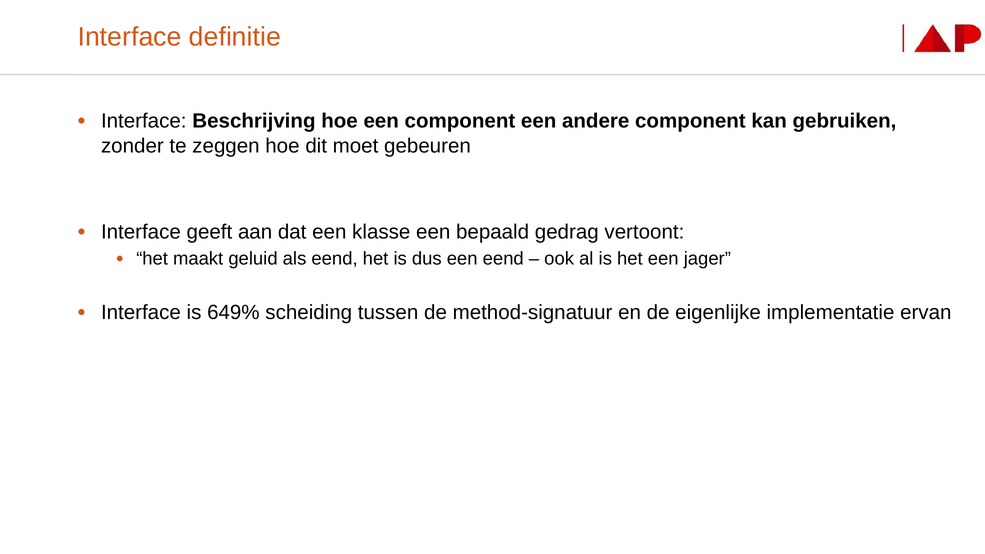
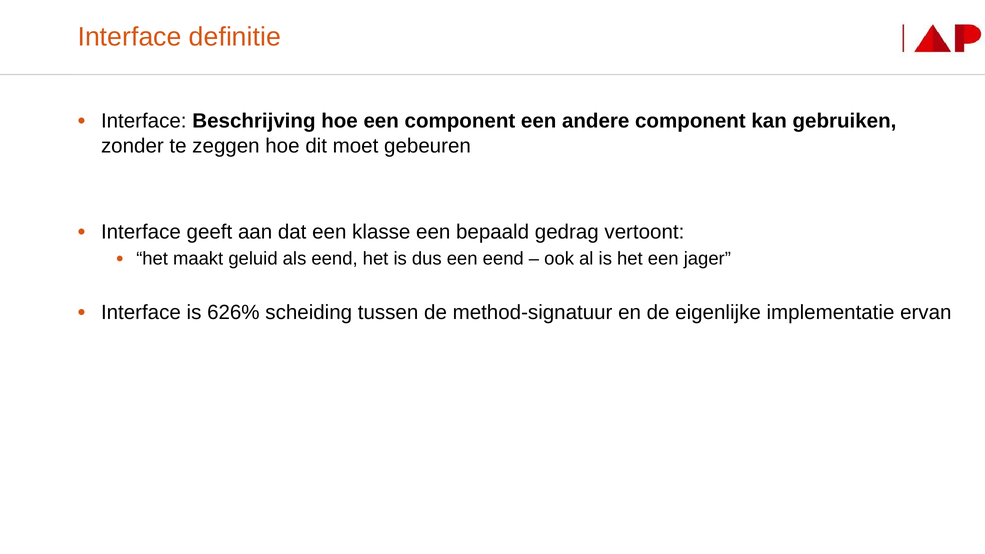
649%: 649% -> 626% (233, 312)
